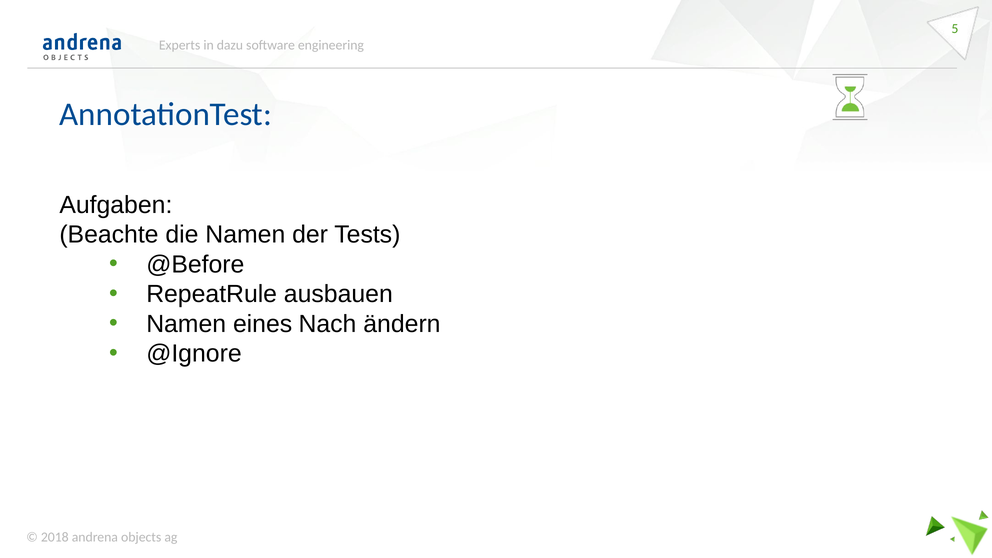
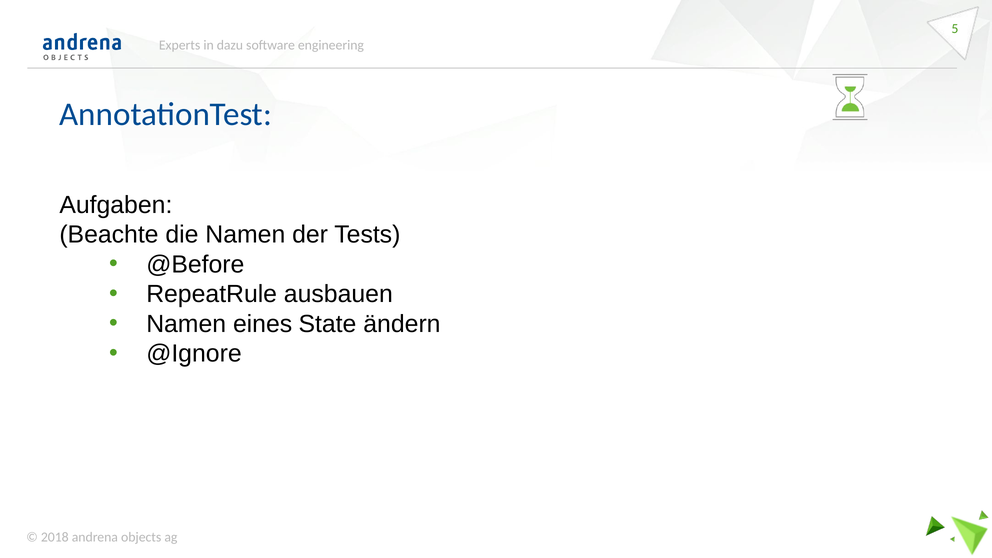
Nach: Nach -> State (327, 324)
